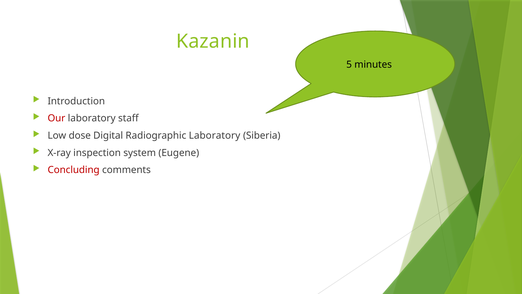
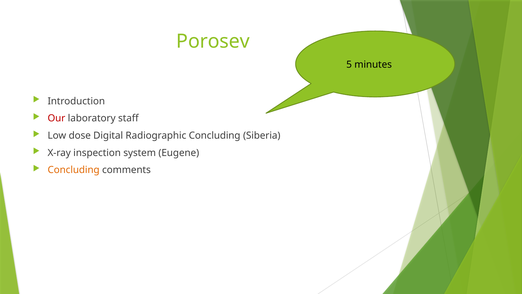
Kazanin: Kazanin -> Porosev (213, 41)
Radiographic Laboratory: Laboratory -> Concluding (215, 135)
Concluding colour: red -> orange (74, 170)
